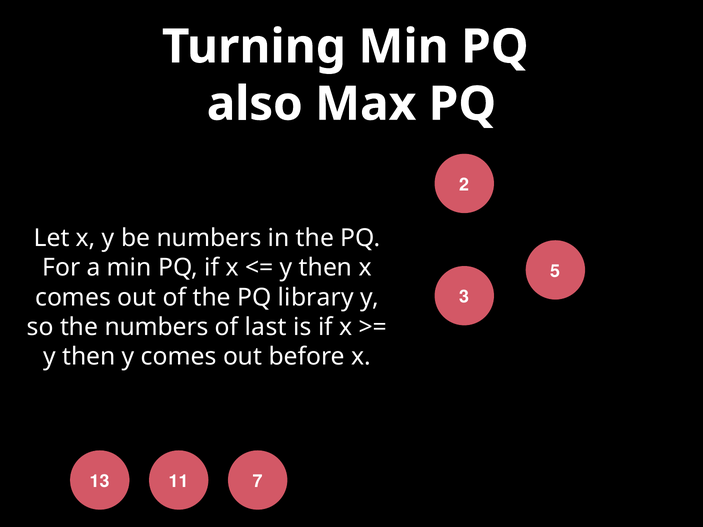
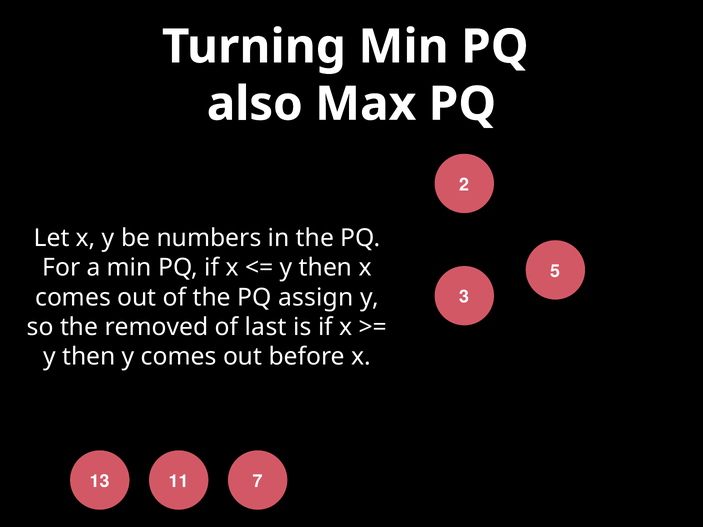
library: library -> assign (316, 298)
the numbers: numbers -> removed (156, 327)
